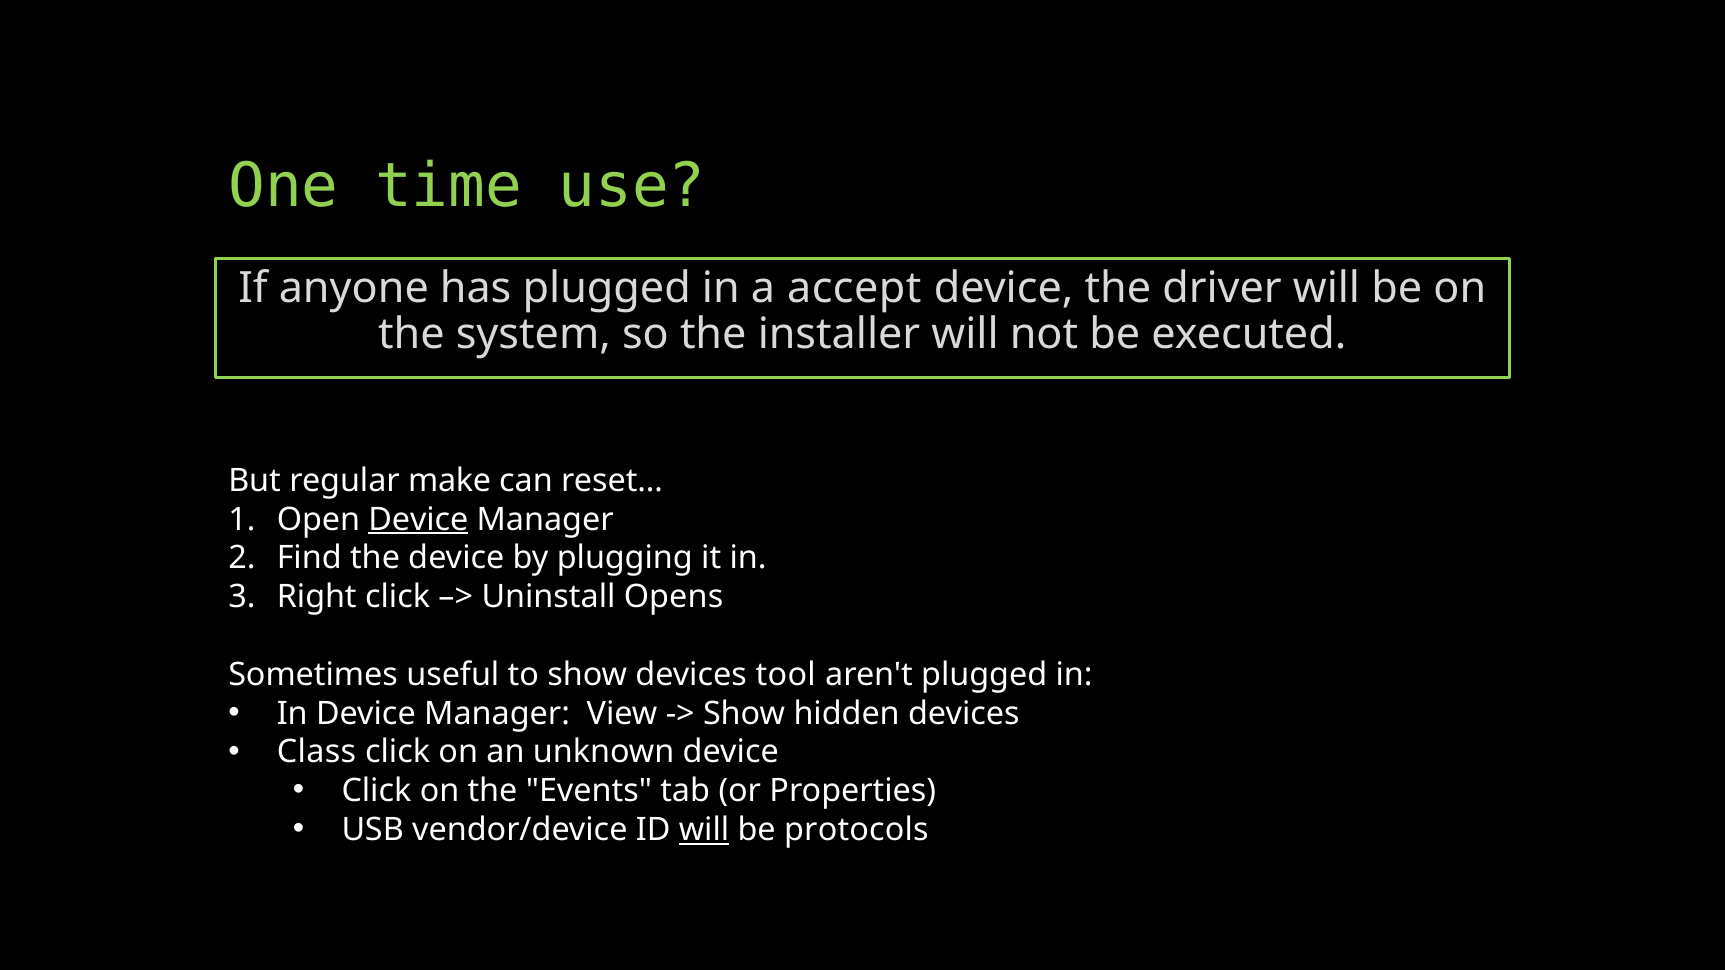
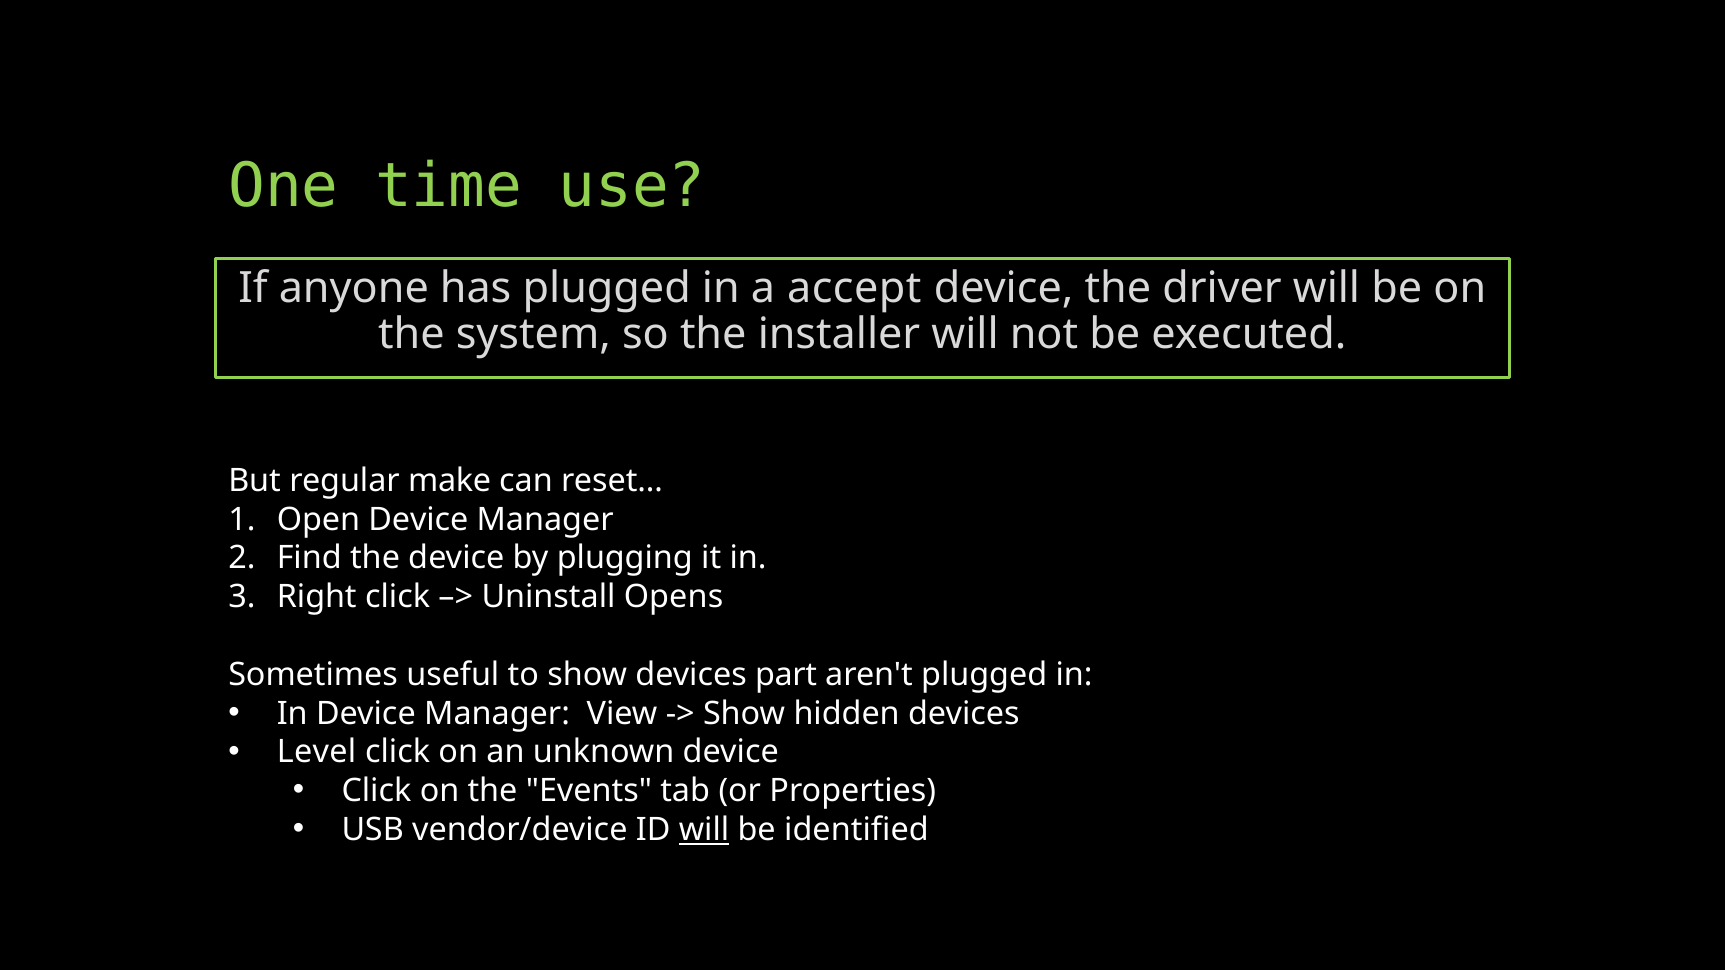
Device underline: present -> none (418, 520)
tool: tool -> part (786, 675)
Class: Class -> Level (317, 752)
protocols: protocols -> identified (856, 830)
